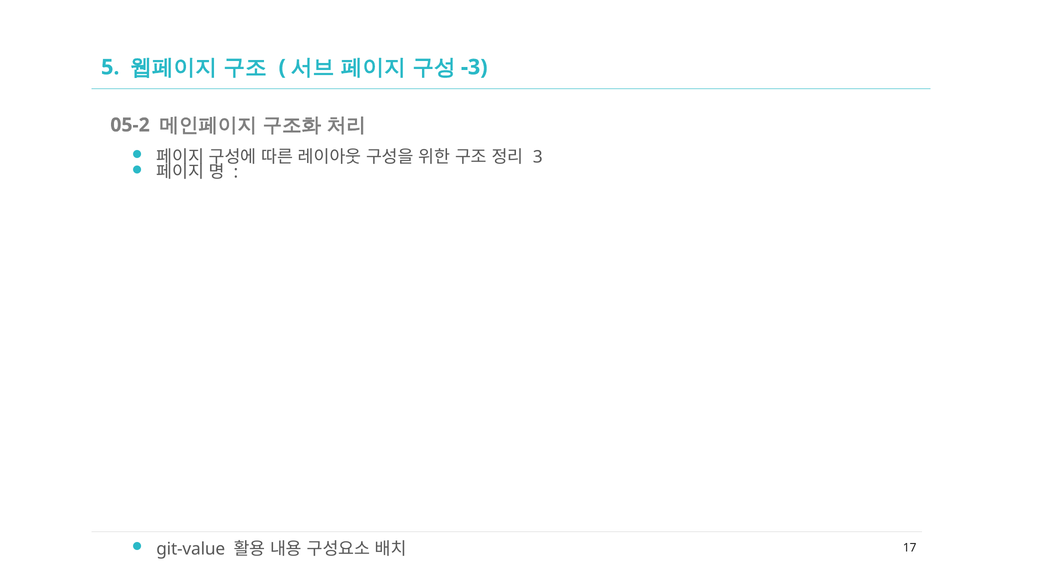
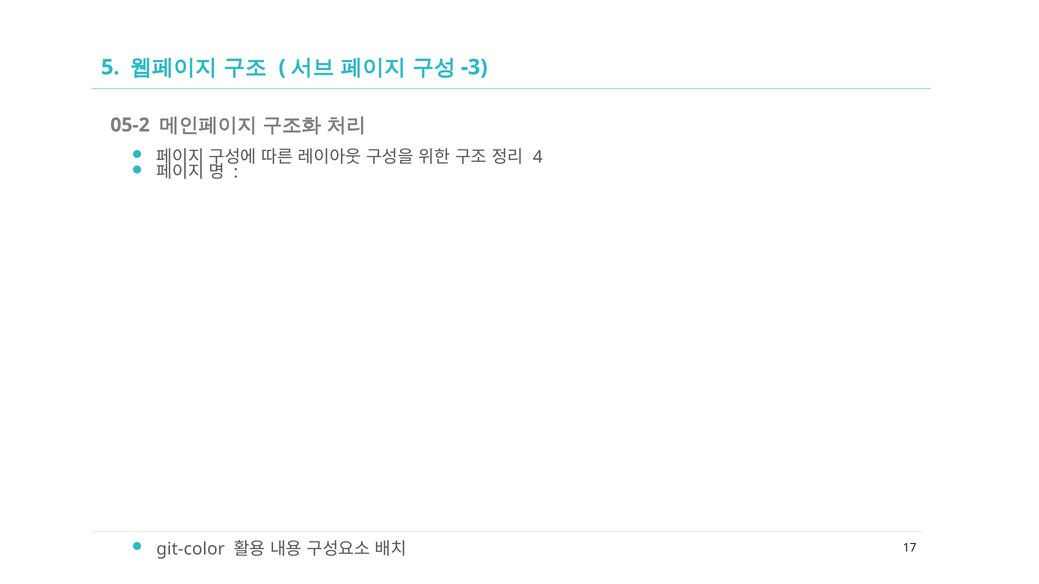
3: 3 -> 4 (538, 157)
git-value: git-value -> git-color (191, 549)
